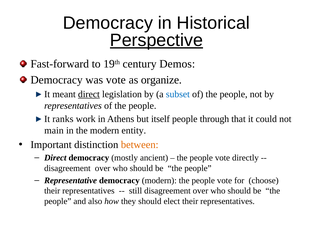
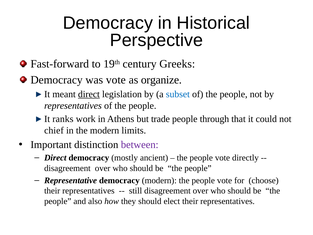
Perspective underline: present -> none (156, 40)
Demos: Demos -> Greeks (177, 64)
itself: itself -> trade (160, 119)
main: main -> chief (54, 130)
entity: entity -> limits (134, 130)
between colour: orange -> purple (140, 144)
